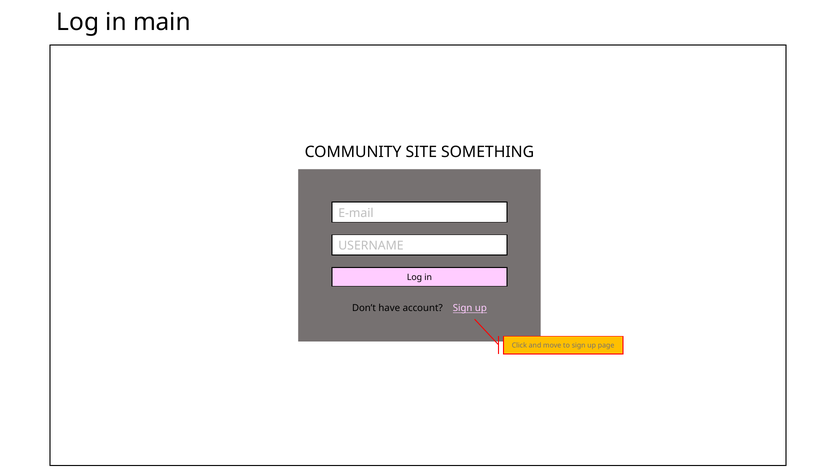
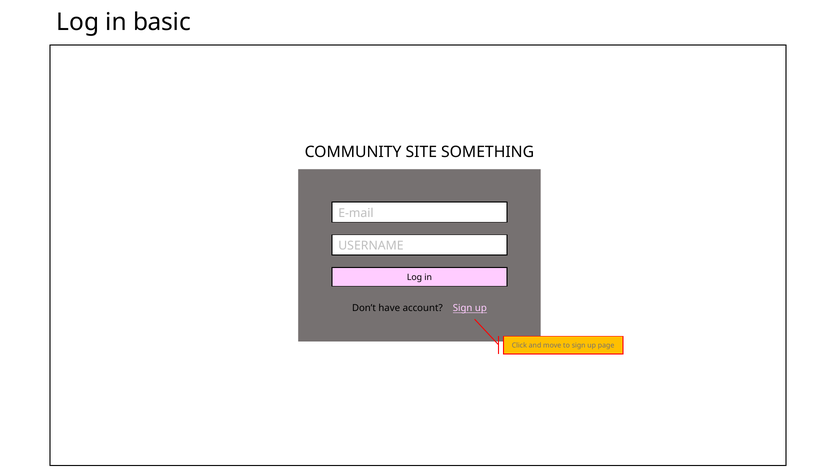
main: main -> basic (162, 22)
